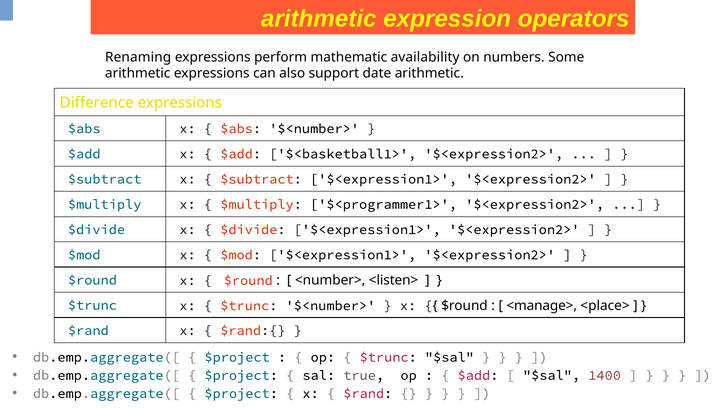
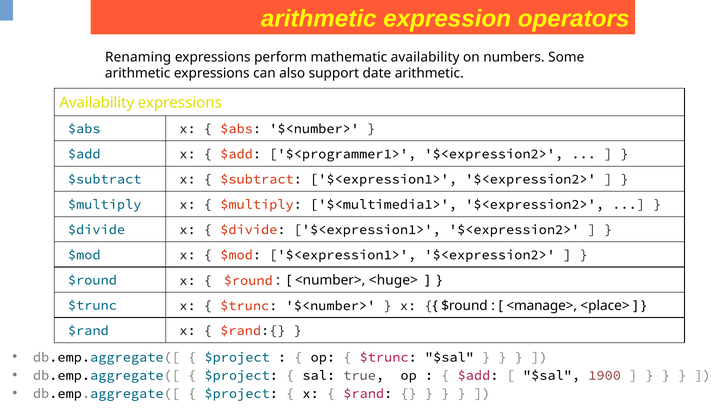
Difference: Difference -> Availability (97, 103)
$<basketball1>: $<basketball1> -> $<programmer1> (343, 154)
$<programmer1>: $<programmer1> -> $<multimedia1> (384, 204)
<listen>: <listen> -> <huge> (393, 281)
1400: 1400 -> 1900 (605, 376)
